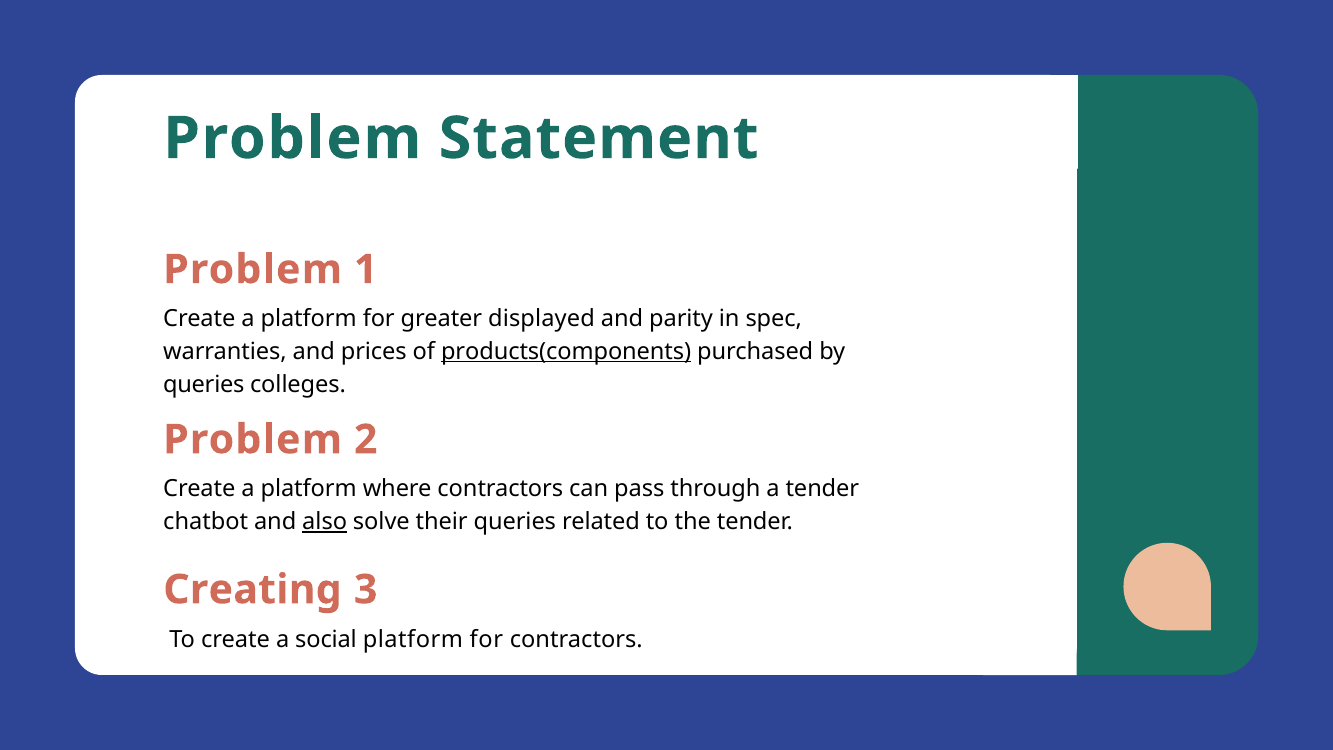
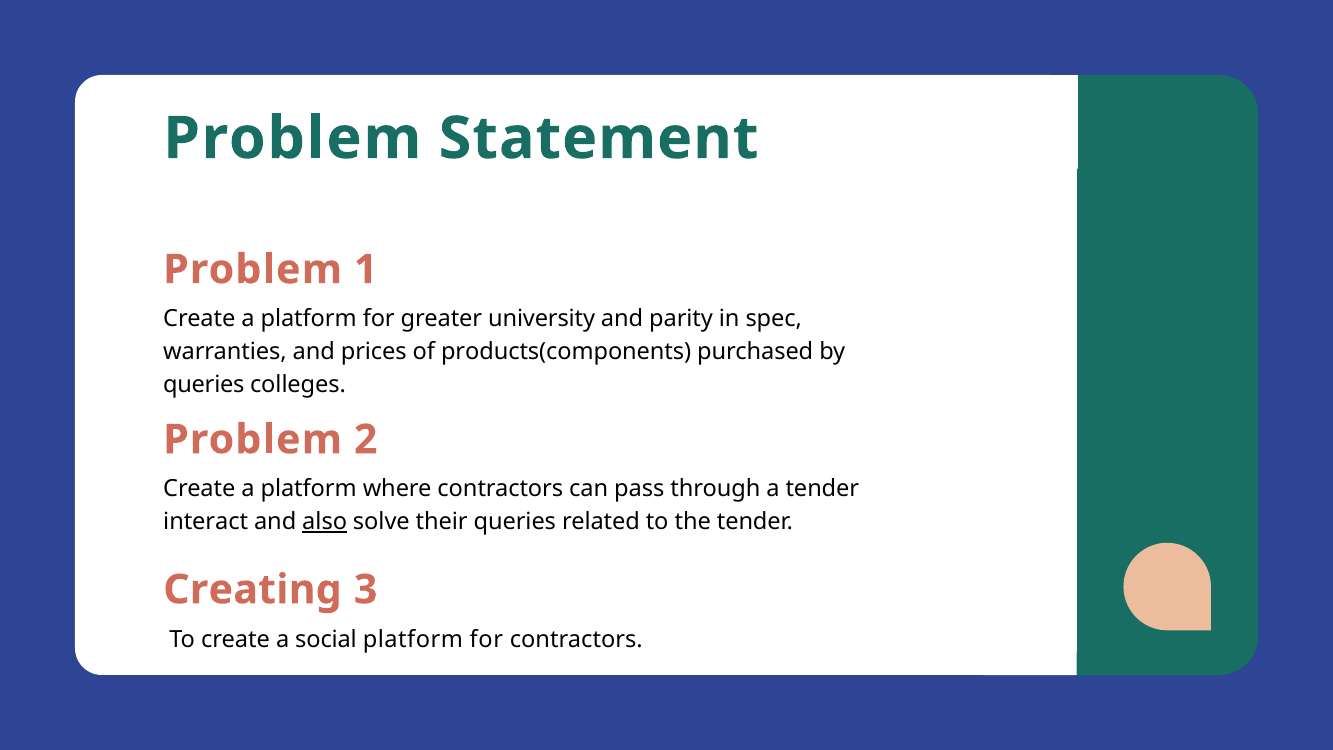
displayed: displayed -> university (542, 318)
products(components underline: present -> none (566, 352)
chatbot: chatbot -> interact (206, 522)
